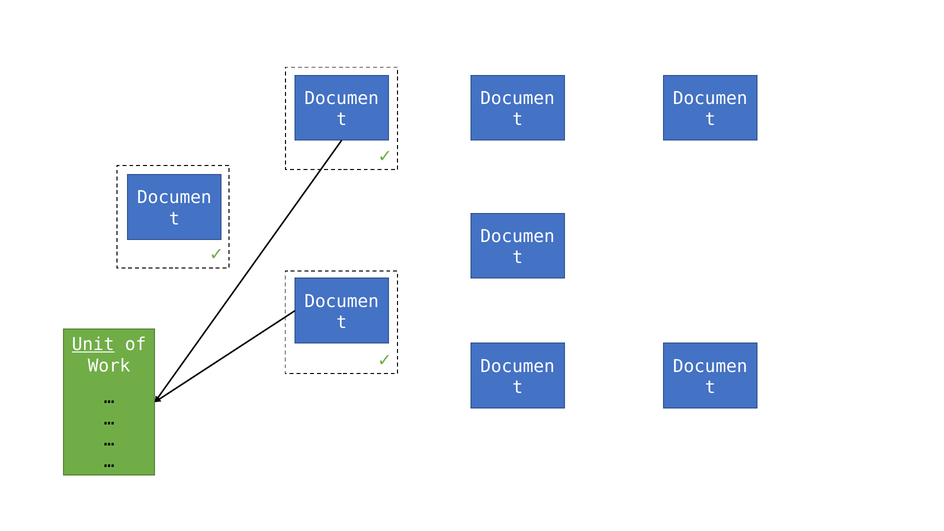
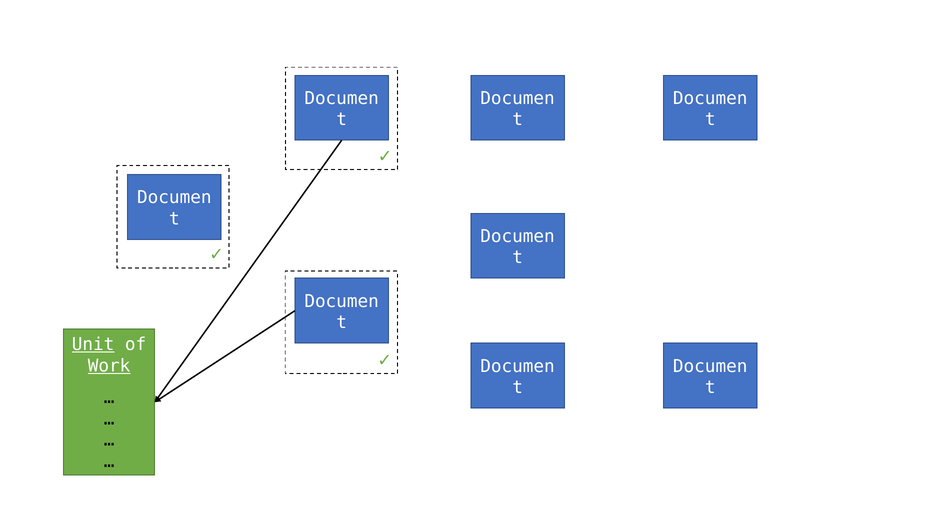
Work underline: none -> present (109, 366)
